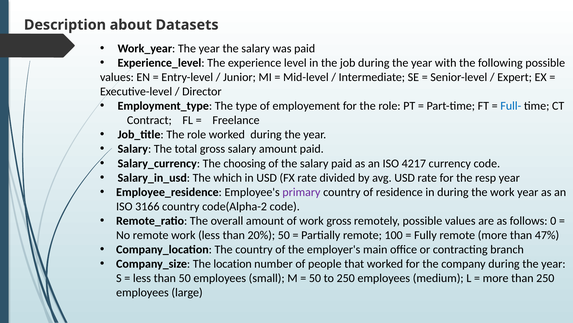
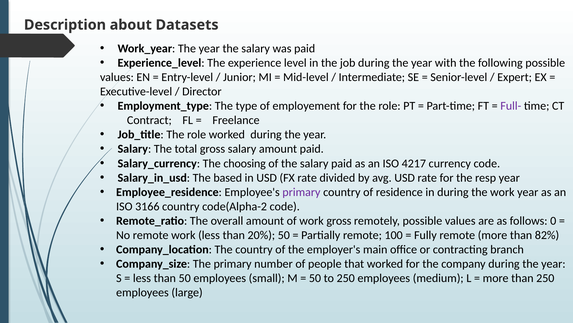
Full- colour: blue -> purple (511, 106)
which: which -> based (228, 177)
47%: 47% -> 82% (547, 235)
The location: location -> primary (233, 263)
